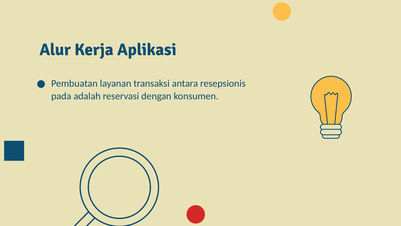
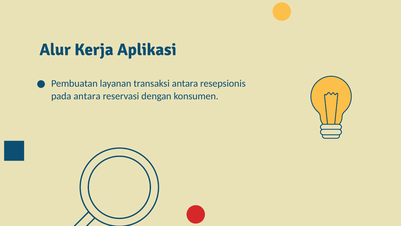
pada adalah: adalah -> antara (87, 96)
